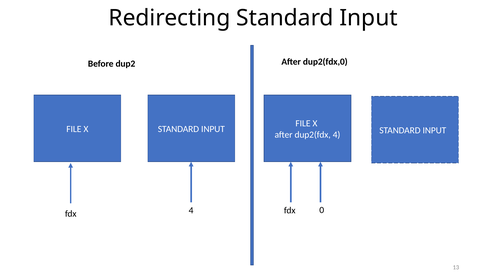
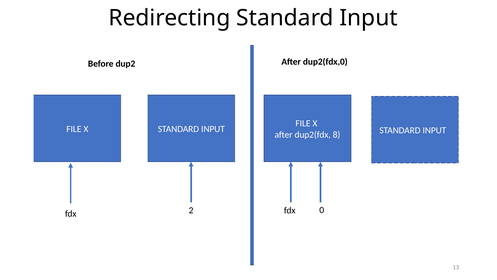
dup2(fdx 4: 4 -> 8 (337, 134)
fdx 4: 4 -> 2 (191, 210)
